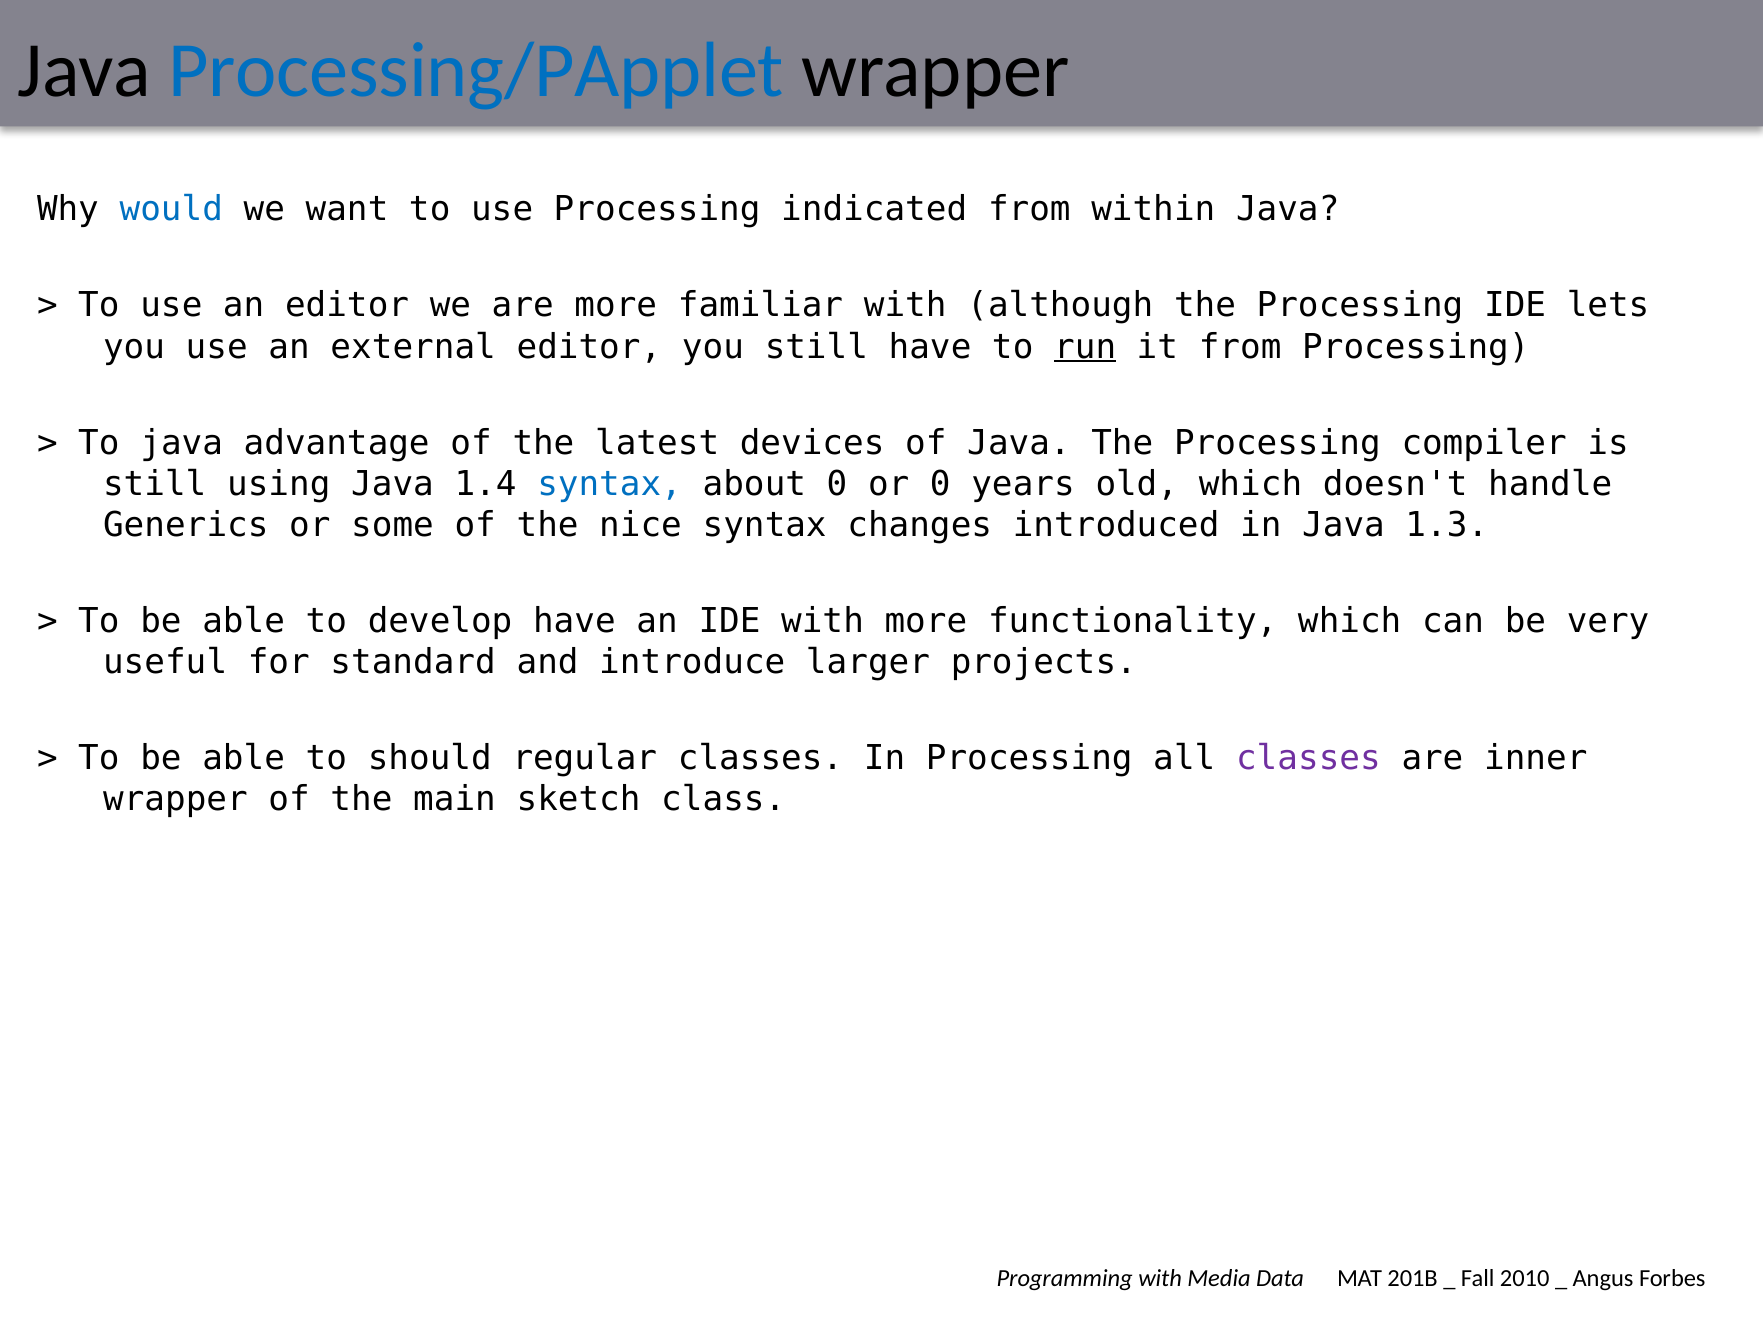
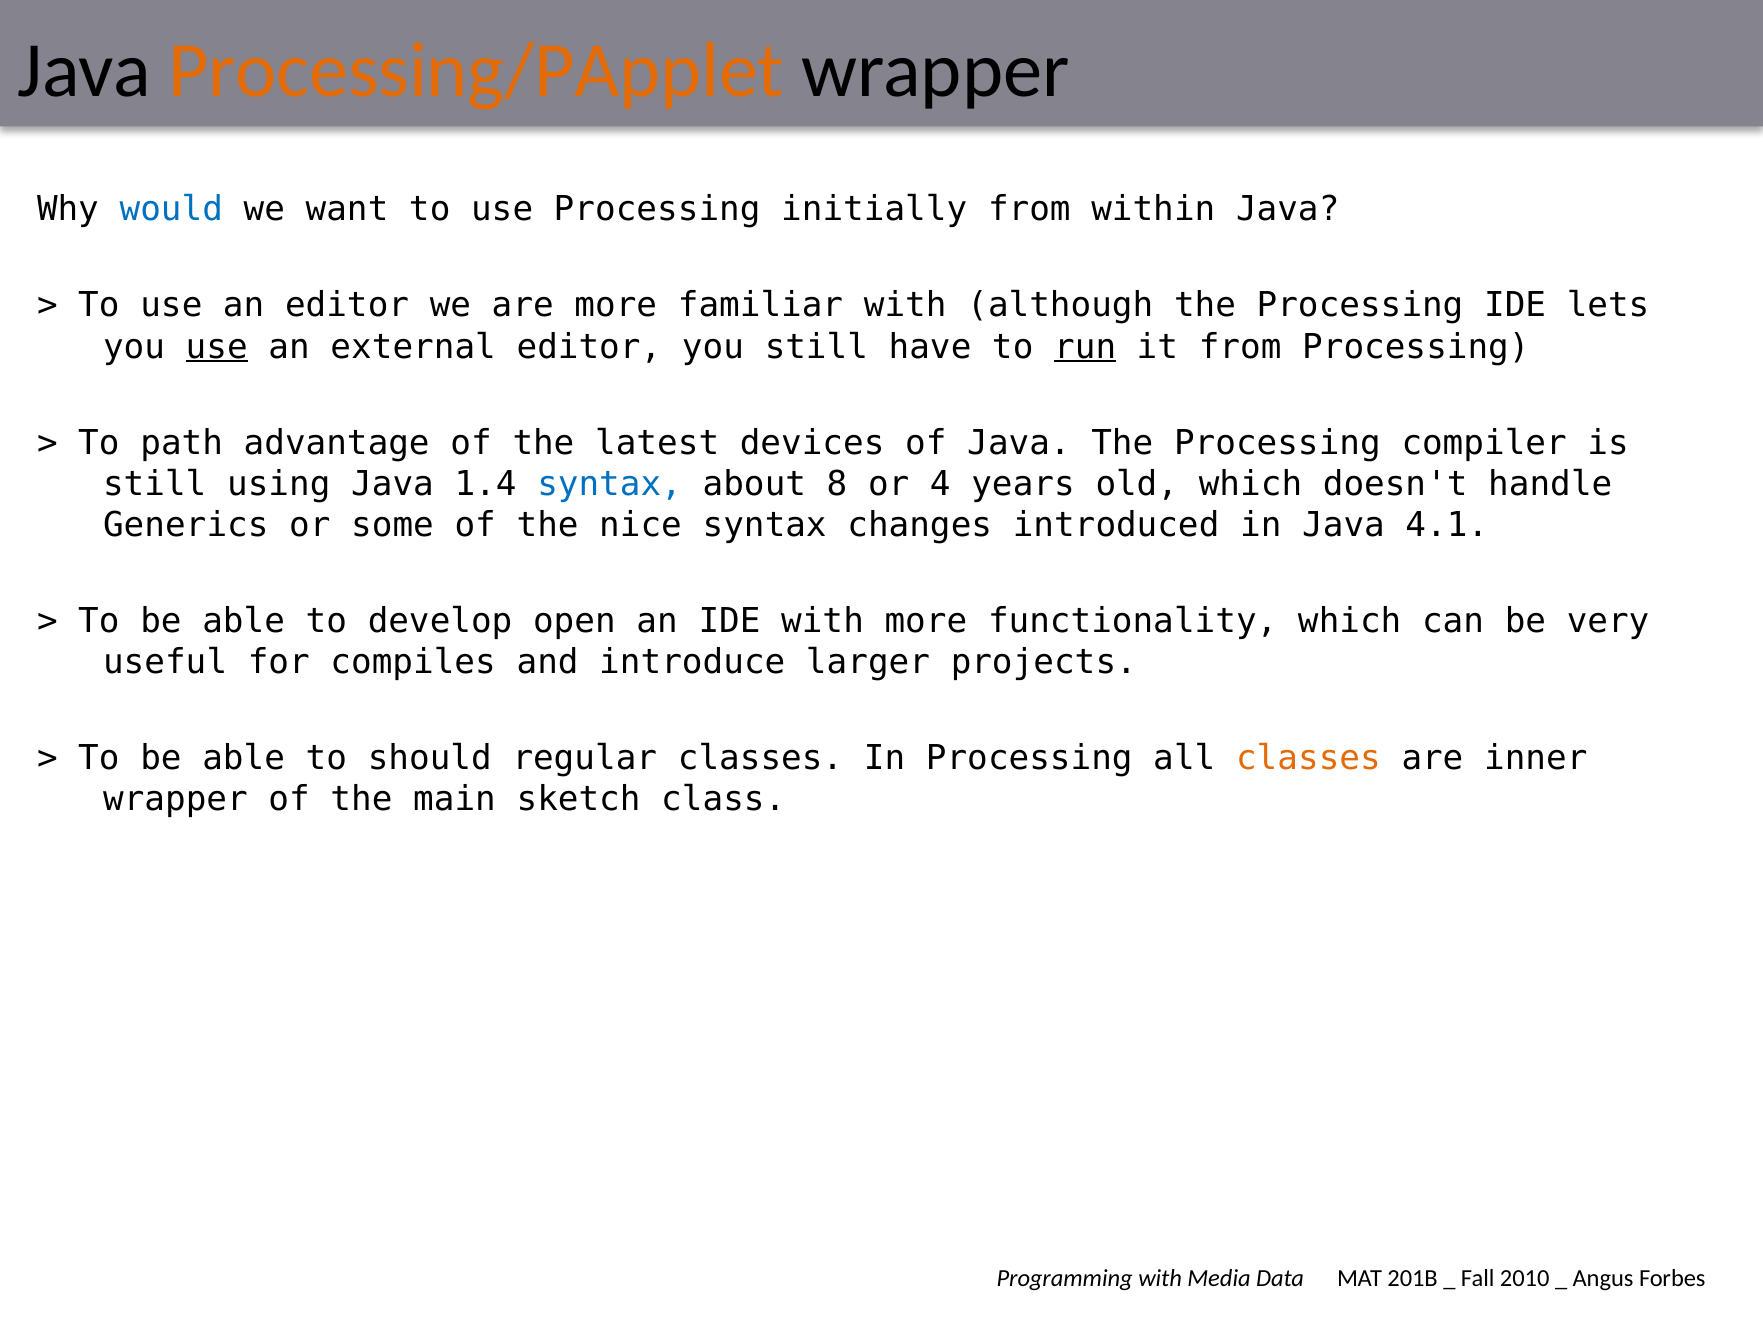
Processing/PApplet colour: blue -> orange (476, 70)
indicated: indicated -> initially (874, 210)
use underline: none -> present (217, 347)
To java: java -> path (182, 443)
about 0: 0 -> 8 (837, 484)
or 0: 0 -> 4 (940, 484)
1.3: 1.3 -> 4.1 (1447, 525)
develop have: have -> open (574, 621)
standard: standard -> compiles (413, 662)
classes colour: purple -> orange (1308, 758)
